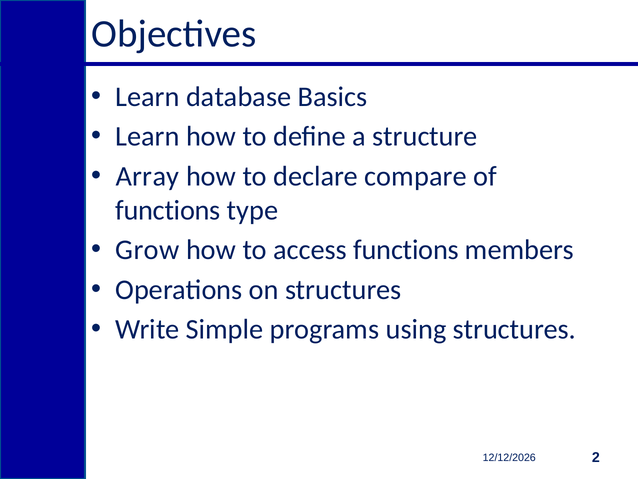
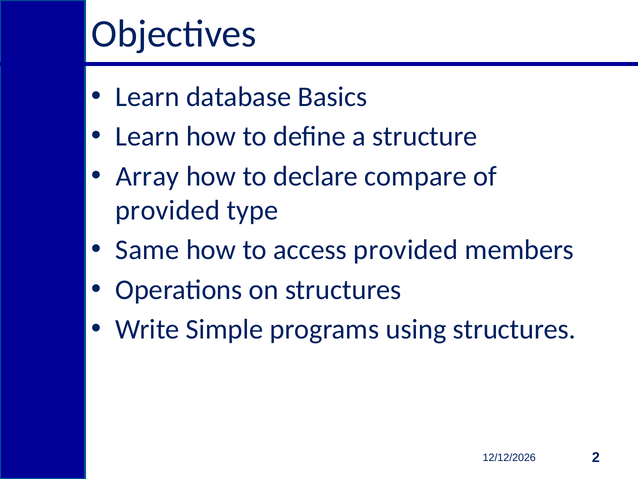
functions: functions -> provided (168, 210)
Grow: Grow -> Same (147, 250)
access functions: functions -> provided (406, 250)
